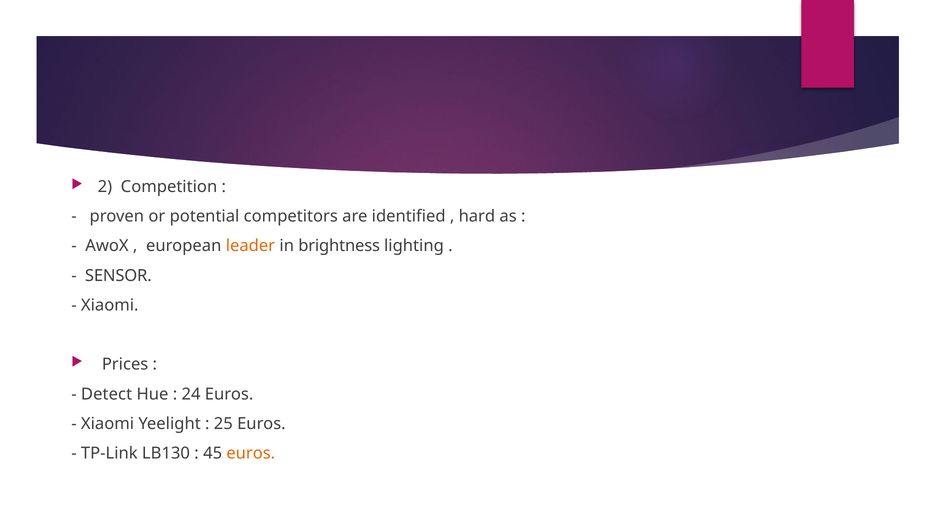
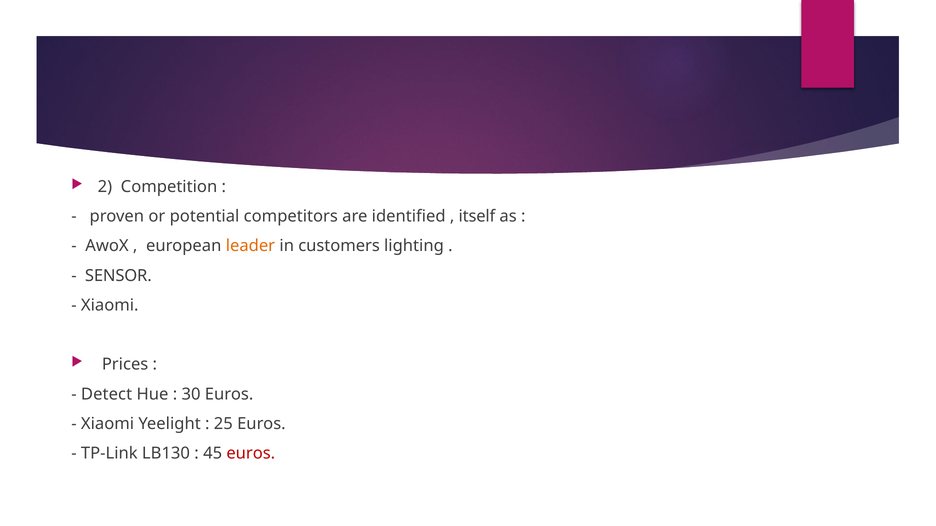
hard: hard -> itself (477, 217)
brightness: brightness -> customers (339, 246)
24: 24 -> 30 (191, 394)
euros colour: orange -> red (251, 454)
